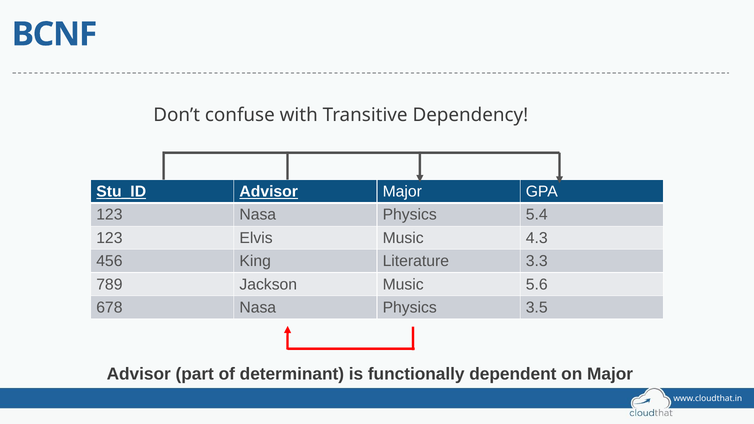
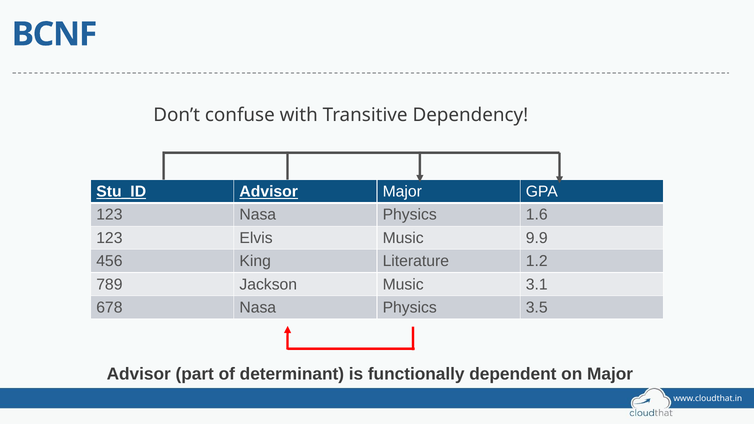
5.4: 5.4 -> 1.6 (537, 215)
4.3: 4.3 -> 9.9 (537, 238)
3.3: 3.3 -> 1.2 (537, 261)
5.6: 5.6 -> 3.1 (537, 284)
